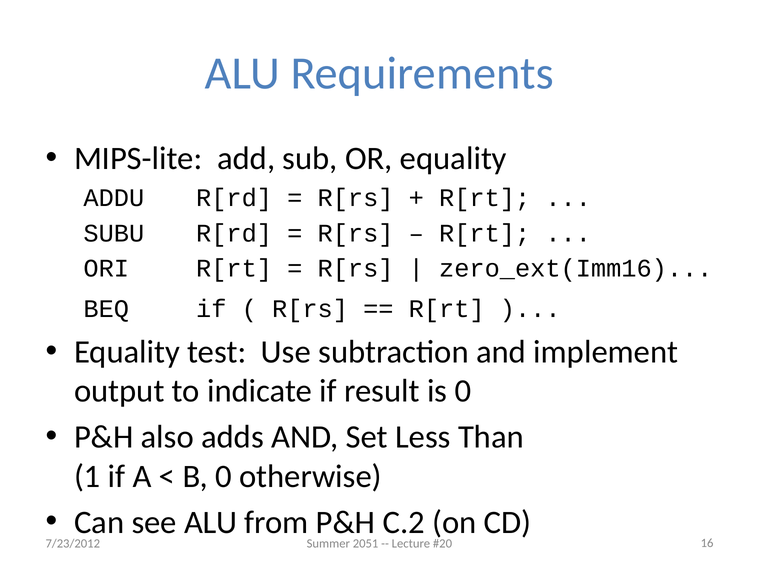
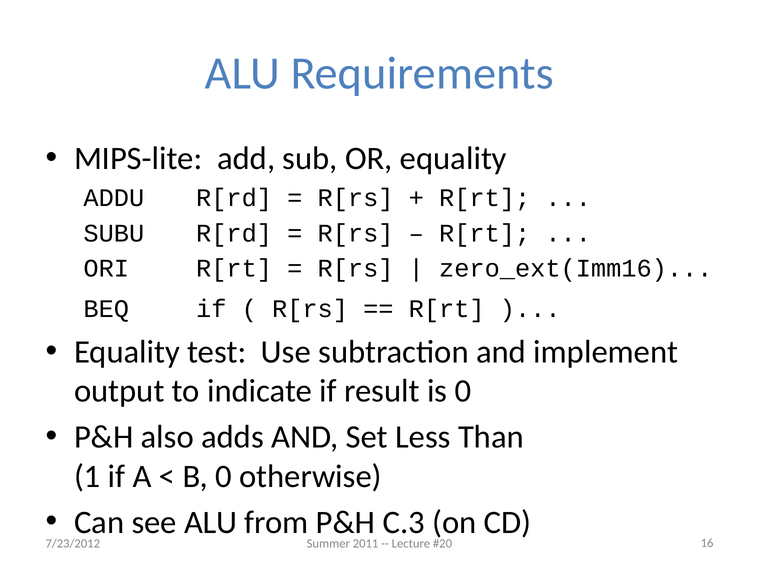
C.2: C.2 -> C.3 (404, 523)
2051: 2051 -> 2011 (366, 544)
